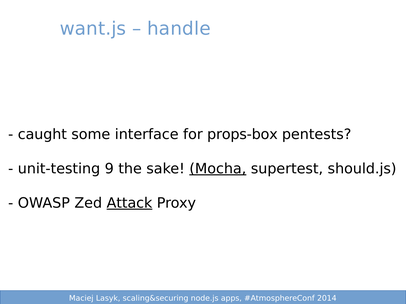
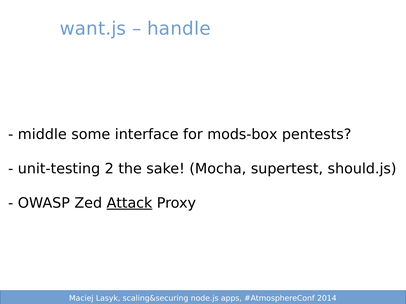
caught: caught -> middle (42, 135)
props-box: props-box -> mods-box (242, 135)
9: 9 -> 2 (109, 169)
Mocha underline: present -> none (218, 169)
